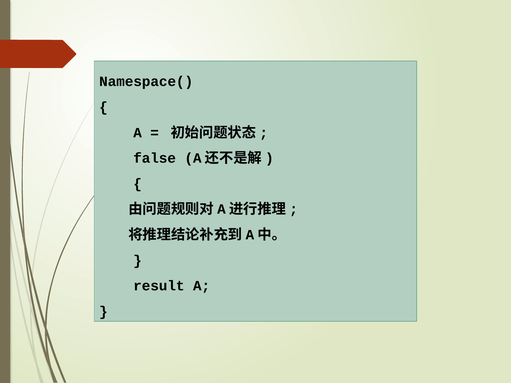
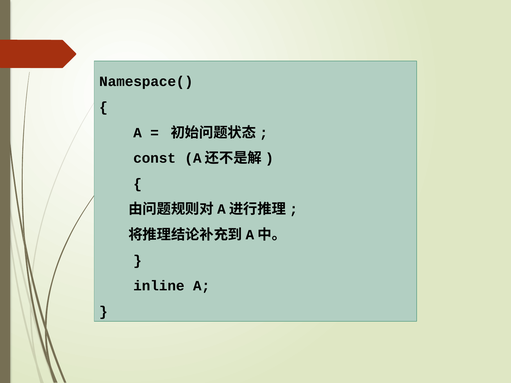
false: false -> const (155, 158)
result: result -> inline (159, 286)
